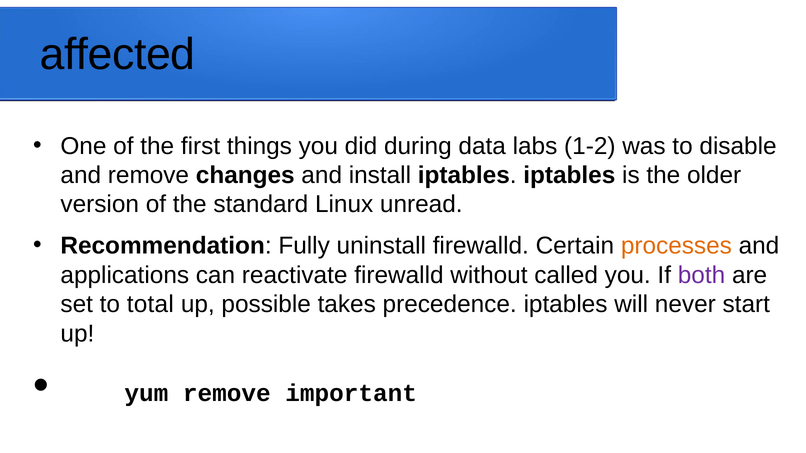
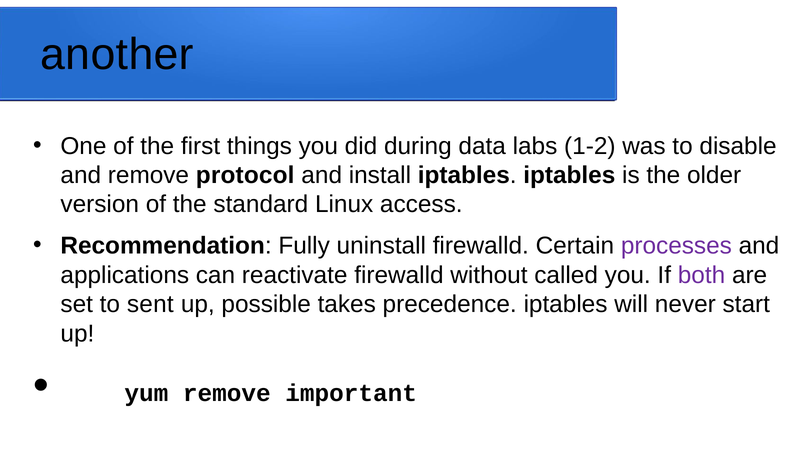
affected: affected -> another (117, 54)
changes: changes -> protocol (245, 175)
unread: unread -> access (421, 205)
processes colour: orange -> purple (676, 246)
total: total -> sent (150, 305)
